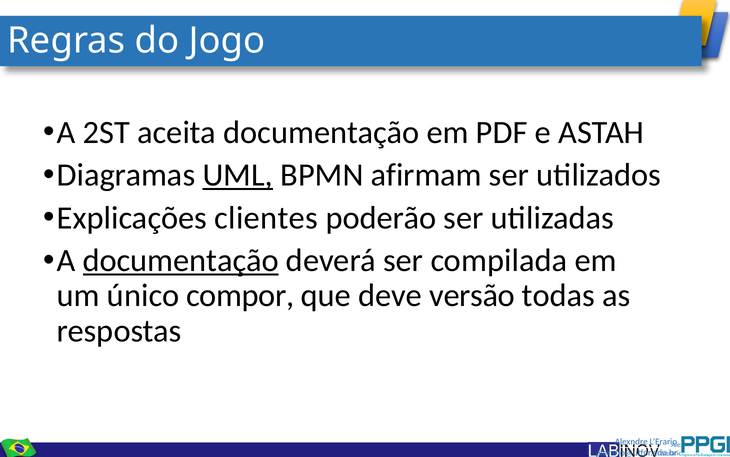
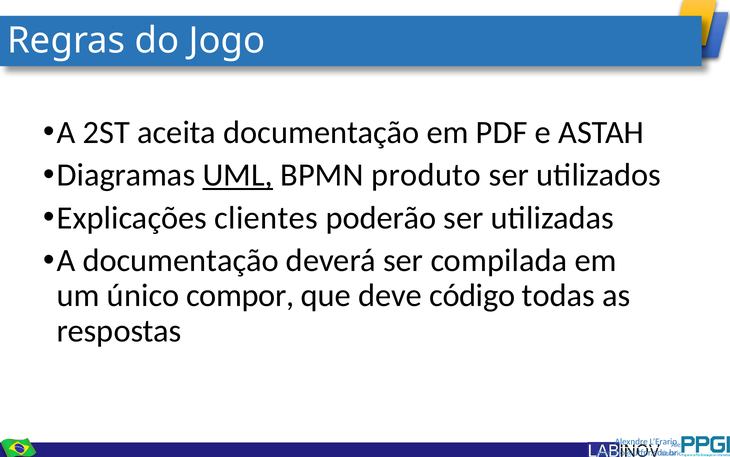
afirmam: afirmam -> produto (426, 175)
documentação underline: present -> none (181, 260)
versão: versão -> código (472, 295)
